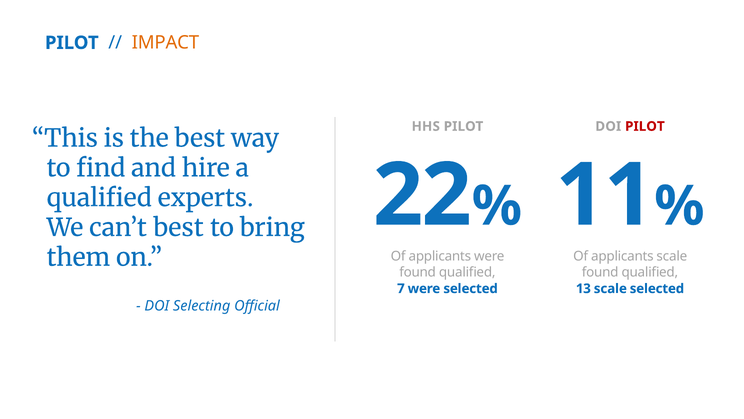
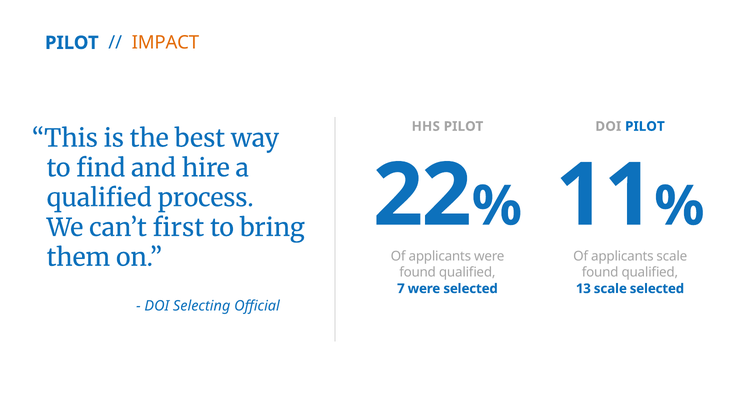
PILOT colour: red -> blue (645, 126)
experts: experts -> process (206, 198)
can’t best: best -> first (178, 228)
